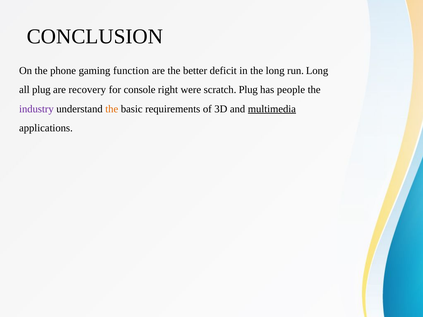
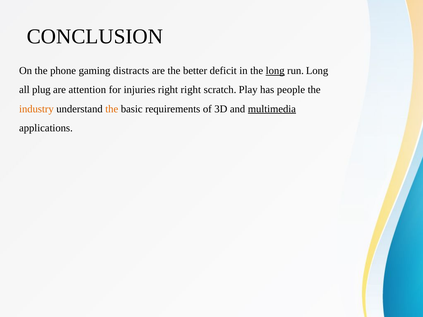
function: function -> distracts (131, 71)
long underline: none -> present (275, 71)
recovery: recovery -> attention (87, 90)
console: console -> injuries (140, 90)
right were: were -> right (191, 90)
scratch Plug: Plug -> Play (248, 90)
industry colour: purple -> orange (36, 109)
